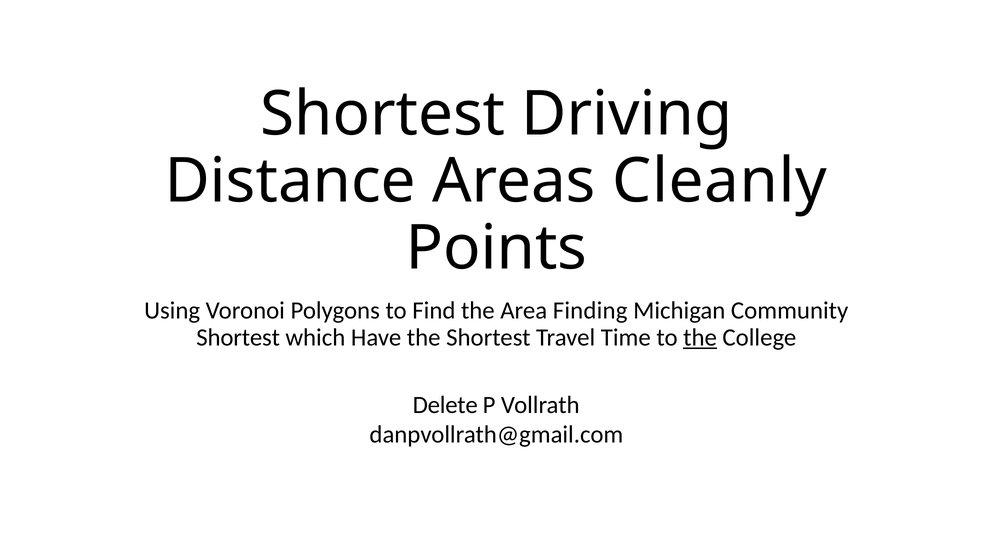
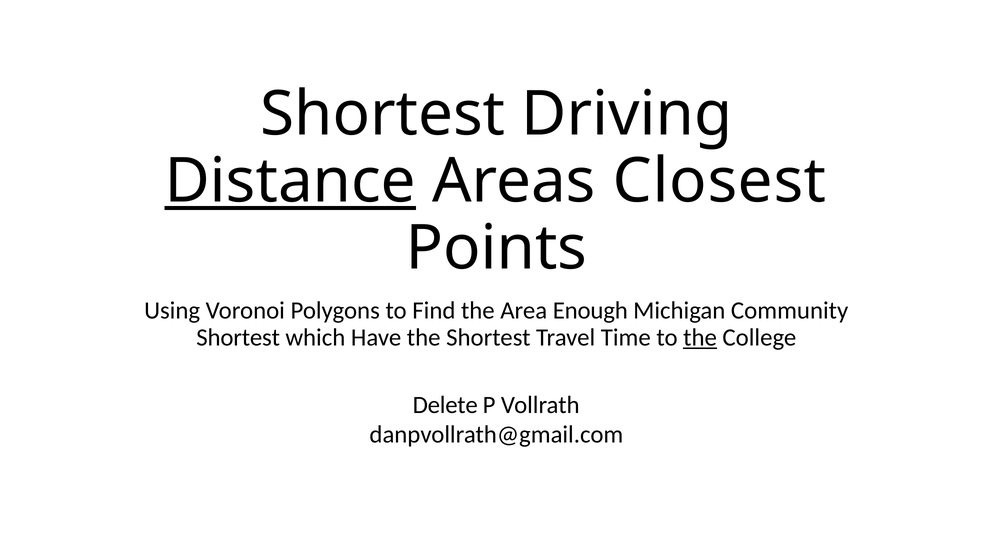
Distance underline: none -> present (290, 181)
Cleanly: Cleanly -> Closest (720, 181)
Finding: Finding -> Enough (590, 310)
